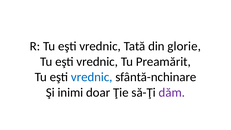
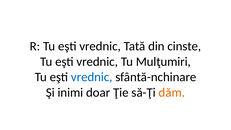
glorie: glorie -> cinste (184, 46)
Preamărit: Preamărit -> Mulţumiri (163, 62)
dăm colour: purple -> orange (172, 92)
